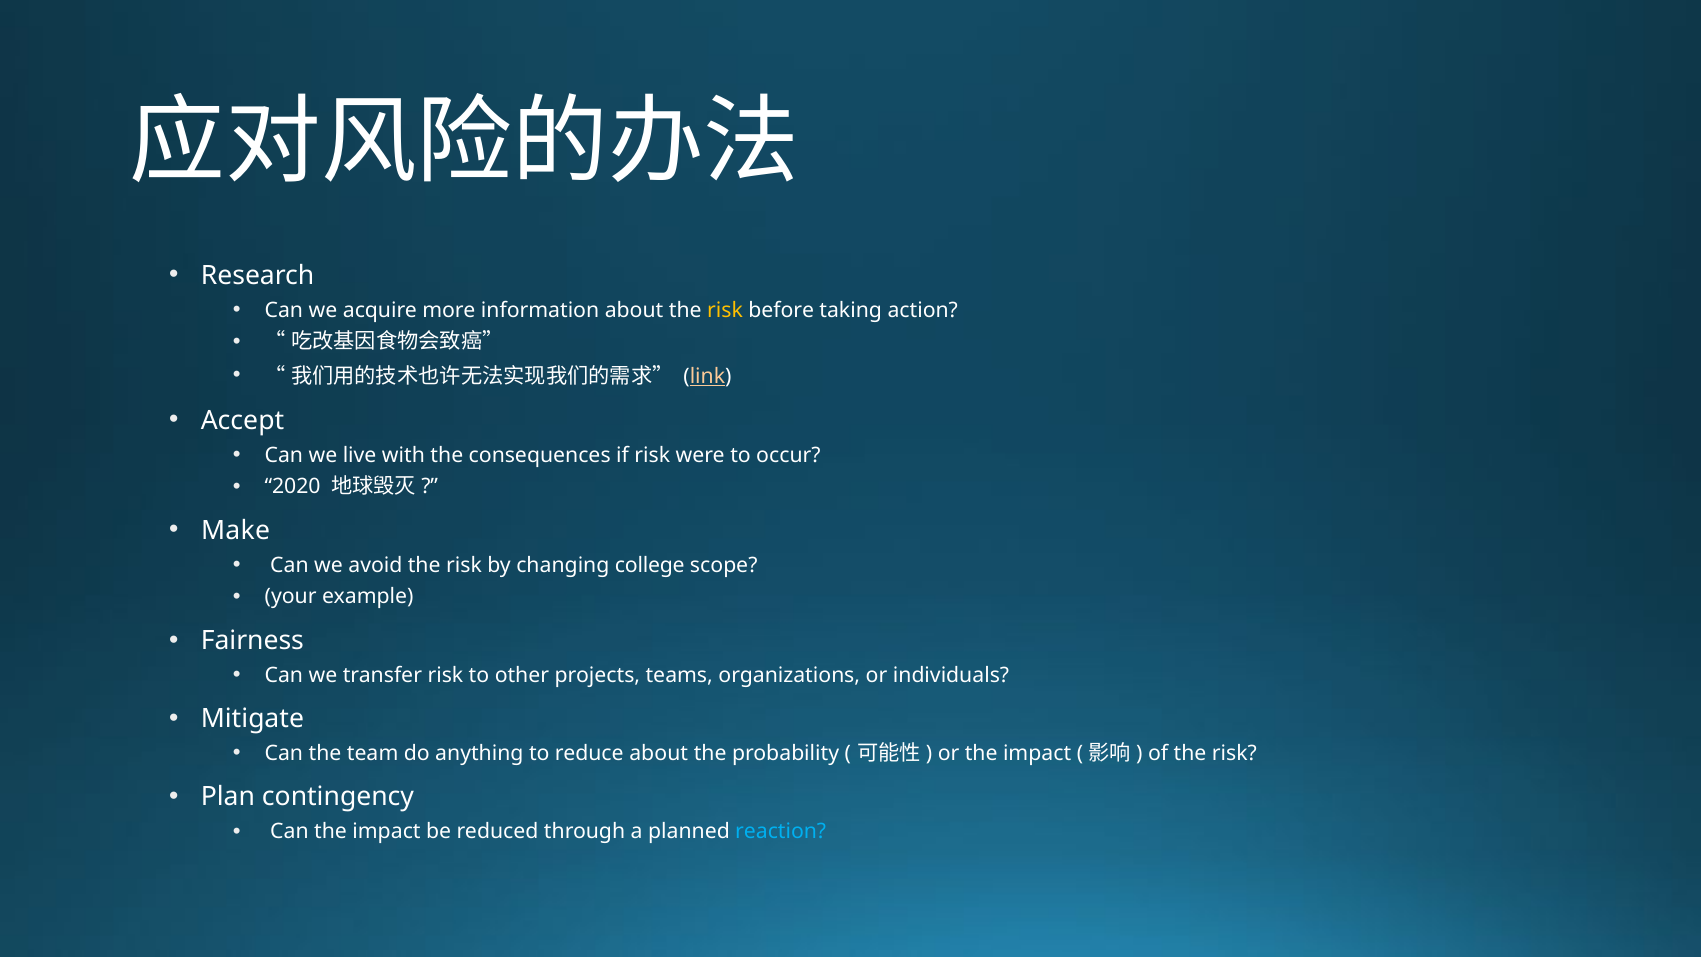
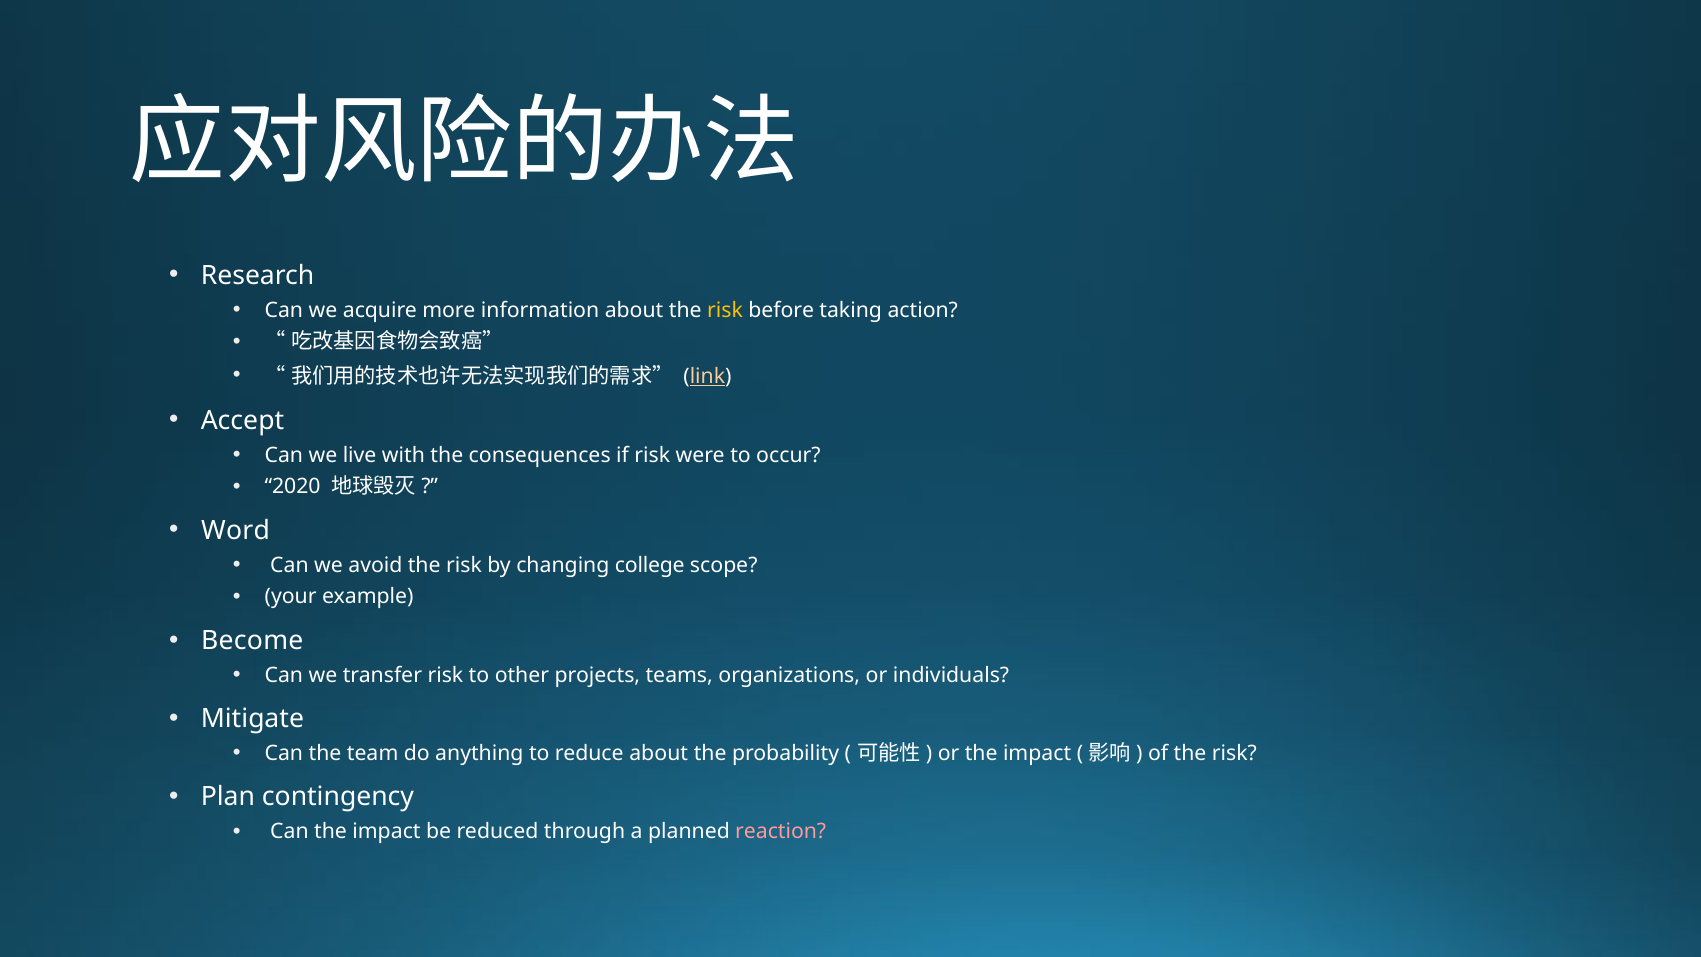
Make: Make -> Word (236, 530)
Fairness: Fairness -> Become (252, 640)
reaction colour: light blue -> pink (781, 832)
